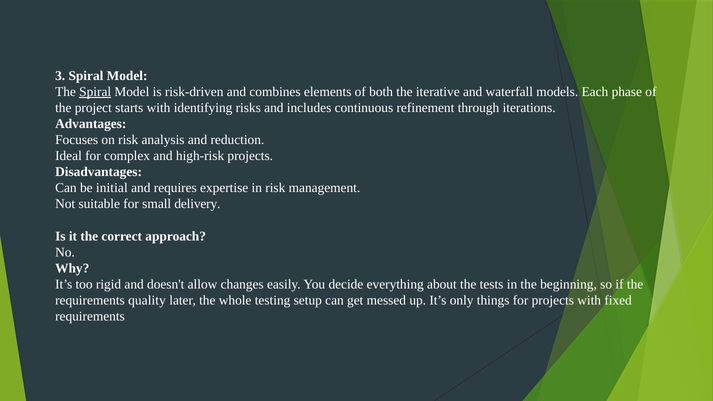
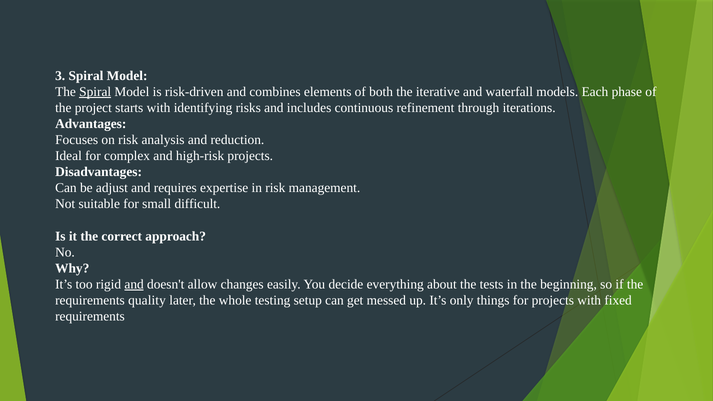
initial: initial -> adjust (112, 188)
delivery: delivery -> difficult (197, 204)
and underline: none -> present (134, 284)
